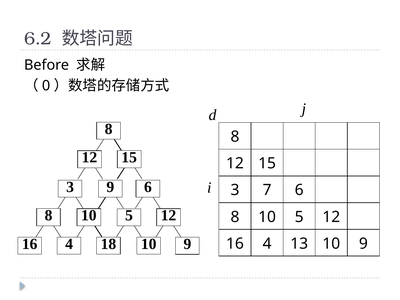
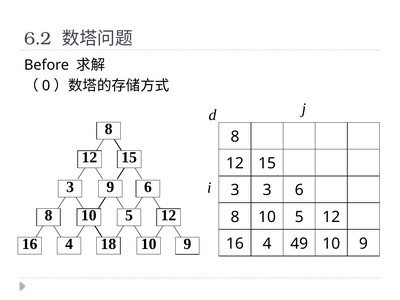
3 7: 7 -> 3 (267, 190)
13: 13 -> 49 (299, 244)
